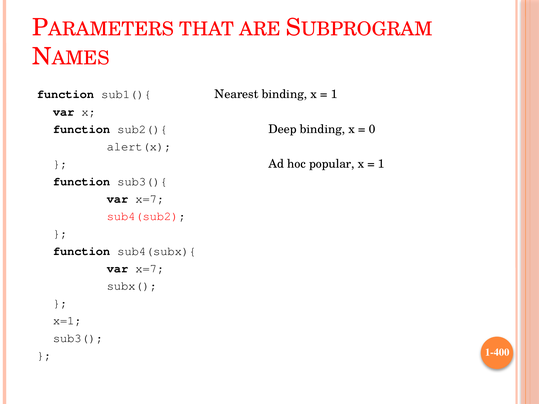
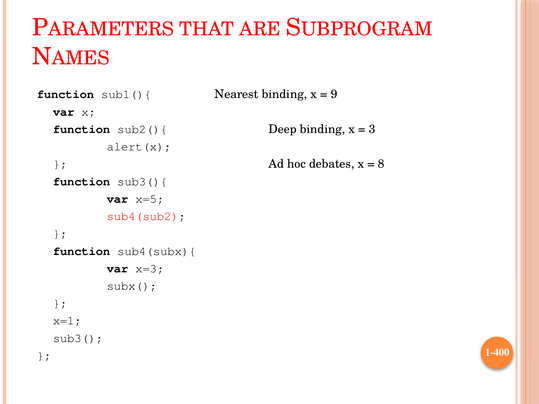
1: 1 -> 9 (334, 94)
0: 0 -> 3 (372, 129)
popular: popular -> debates (332, 164)
1: 1 -> 8 (381, 164)
x=7: x=7 -> x=5 (150, 199)
x=7: x=7 -> x=3 (150, 269)
